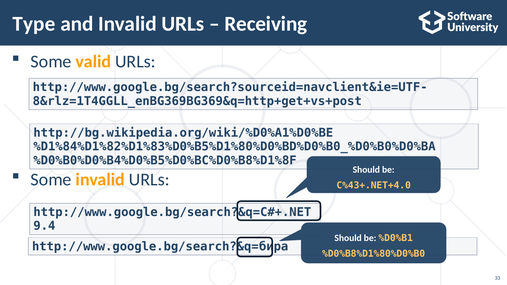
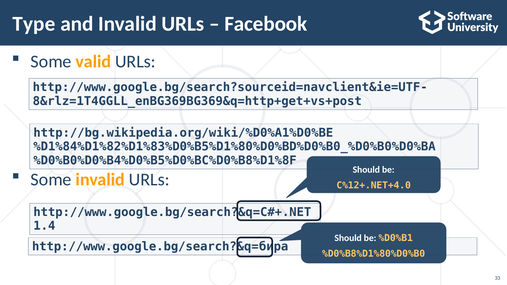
Receiving: Receiving -> Facebook (266, 24)
C%43+.NET+4.0: C%43+.NET+4.0 -> C%12+.NET+4.0 (374, 186)
9.4: 9.4 -> 1.4 (44, 226)
